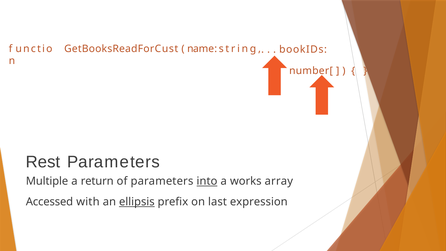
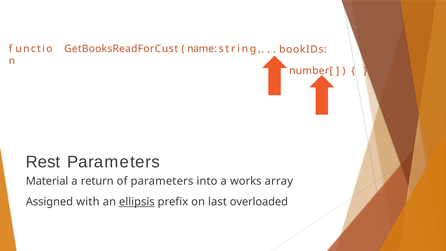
Multiple: Multiple -> Material (47, 181)
into underline: present -> none (207, 181)
Accessed: Accessed -> Assigned (49, 202)
expression: expression -> overloaded (259, 202)
